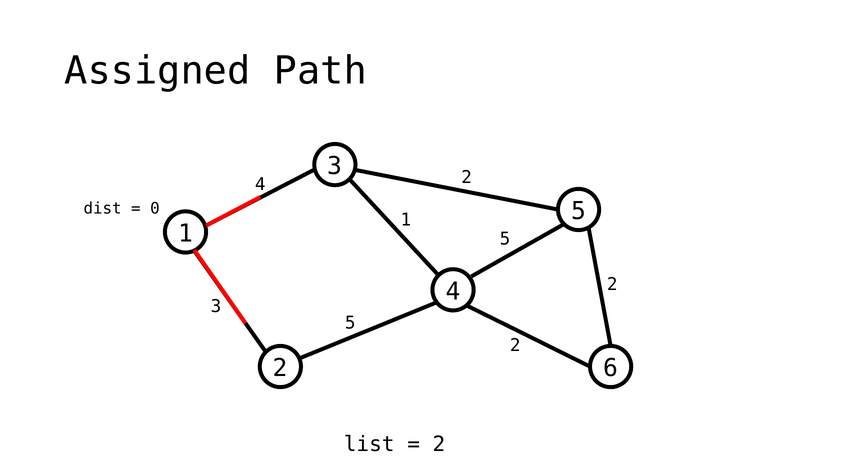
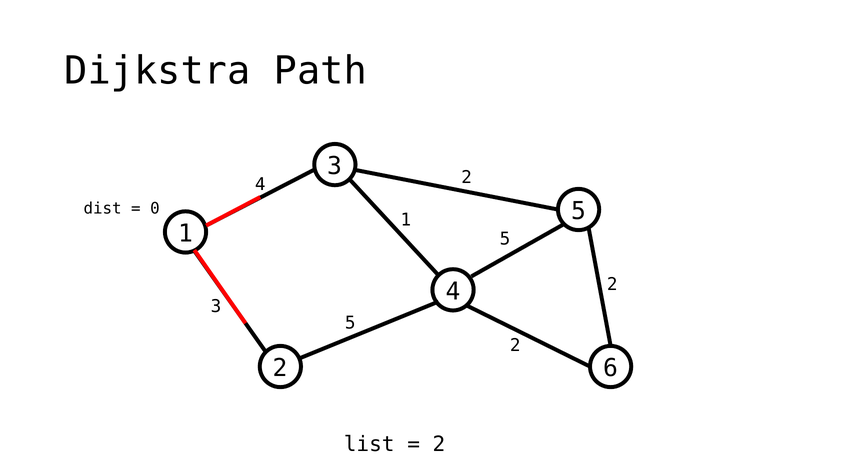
Assigned: Assigned -> Dijkstra (157, 71)
